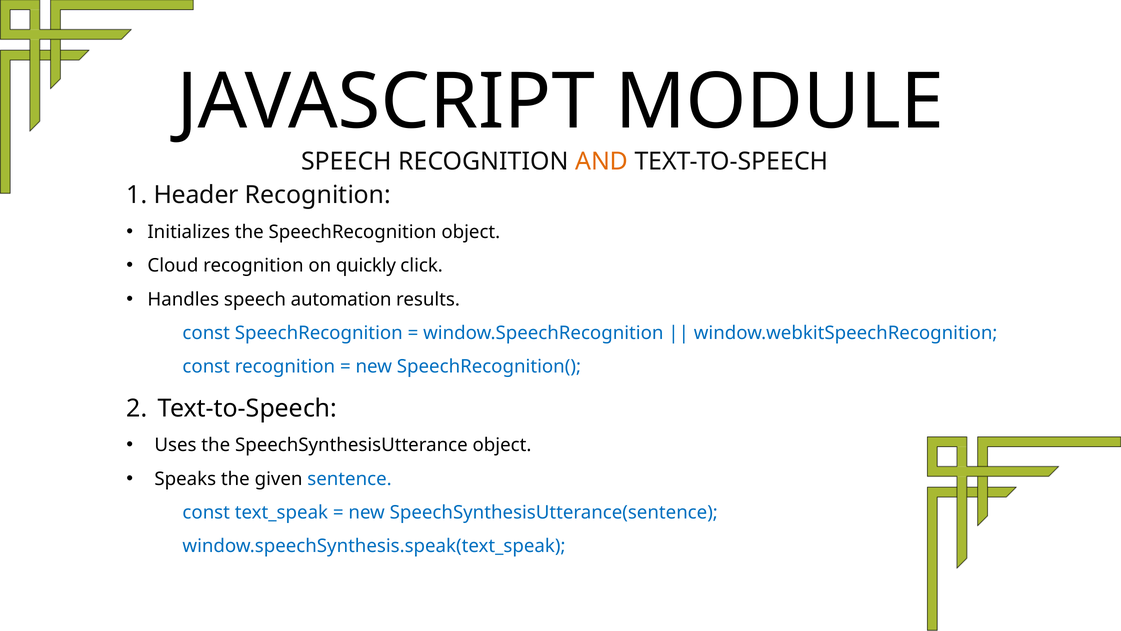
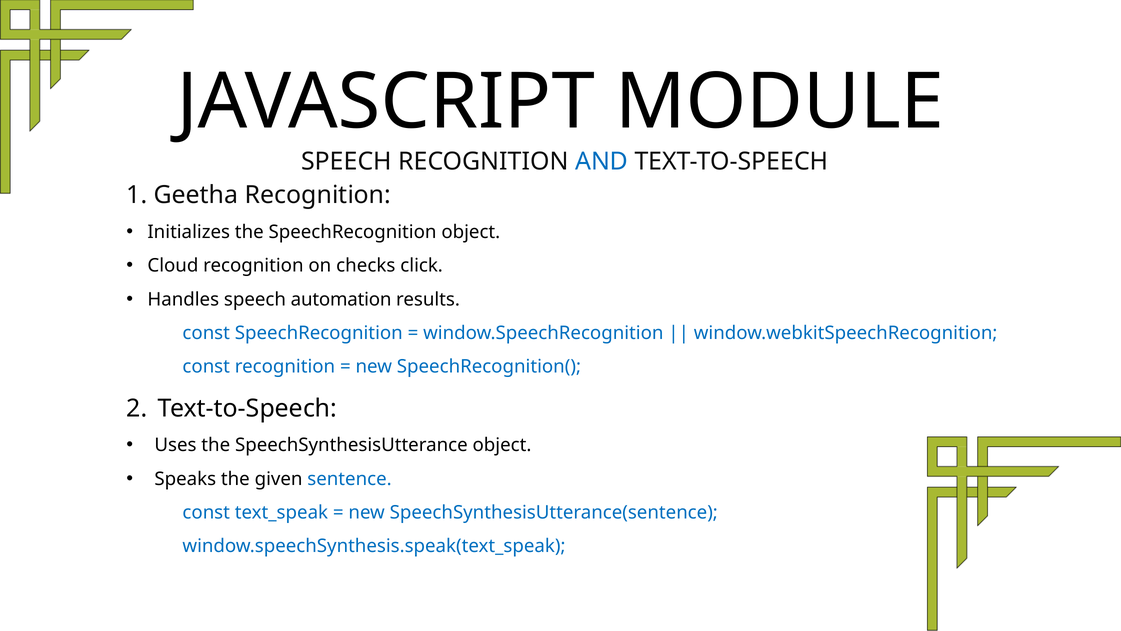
AND colour: orange -> blue (602, 161)
Header: Header -> Geetha (196, 195)
quickly: quickly -> checks (366, 266)
